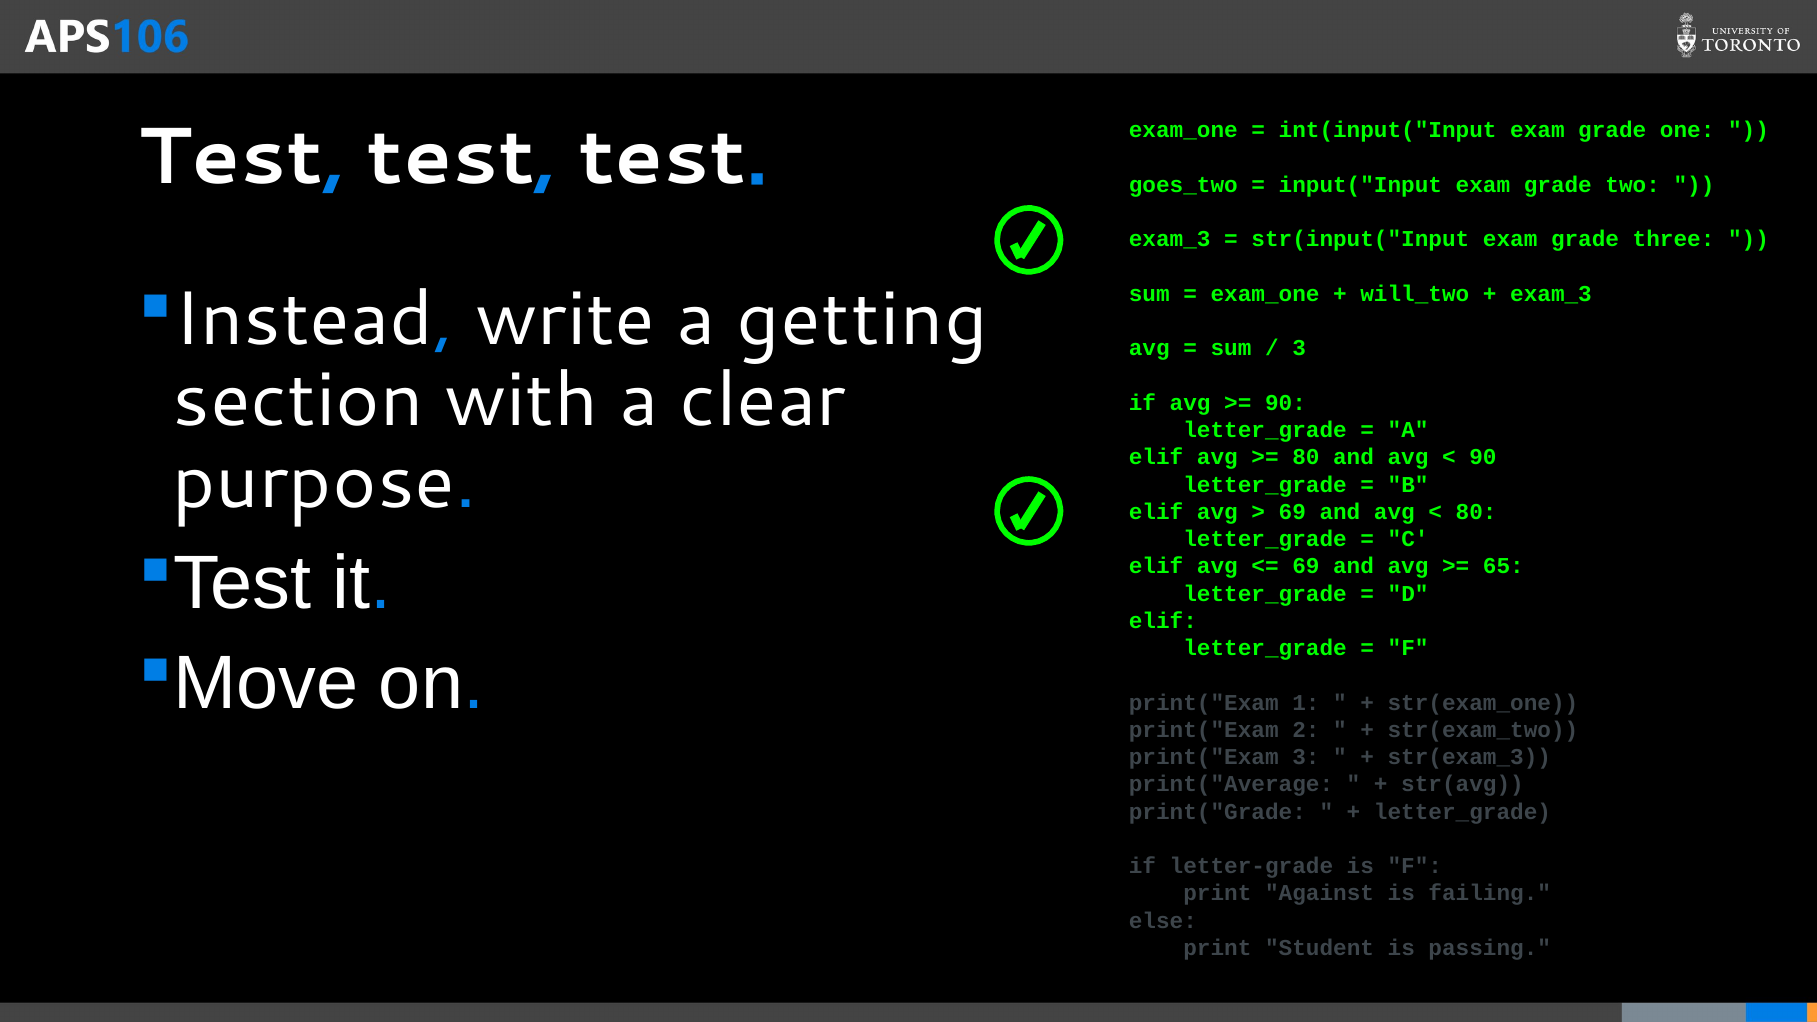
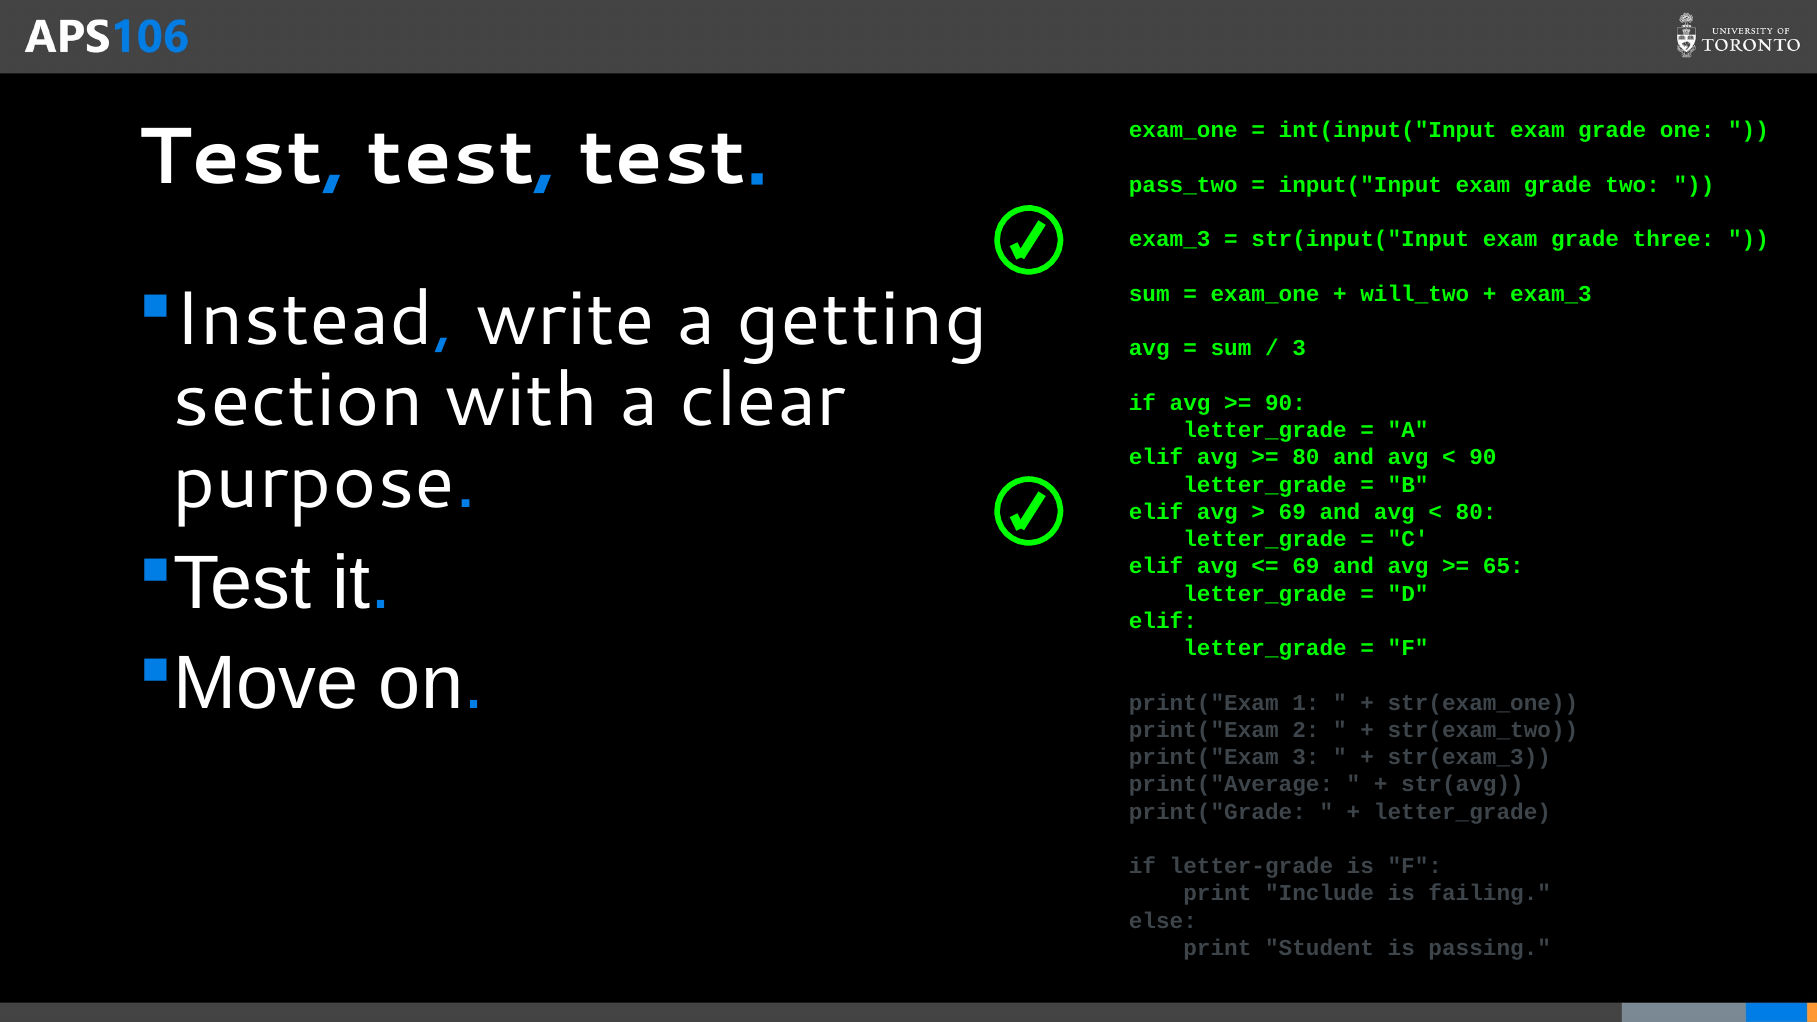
goes_two: goes_two -> pass_two (1183, 185)
Against: Against -> Include (1320, 893)
